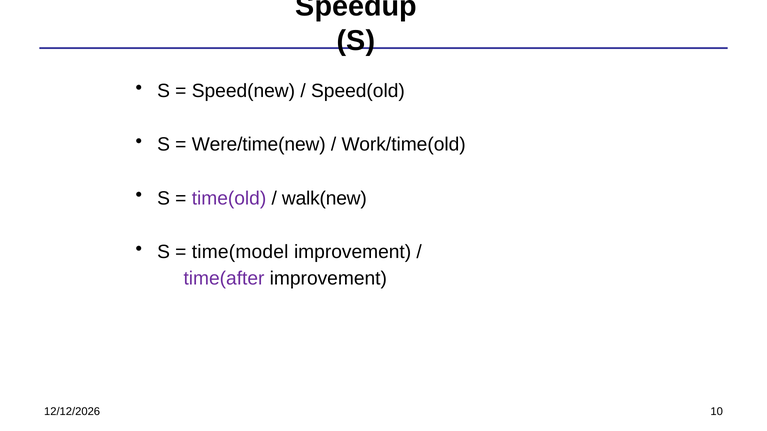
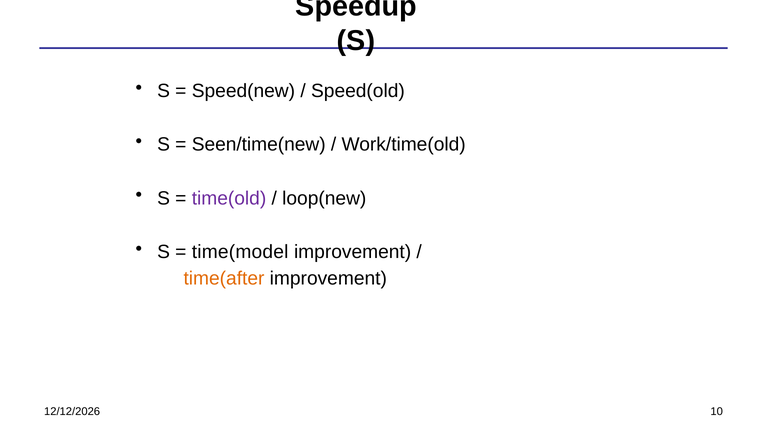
Were/time(new: Were/time(new -> Seen/time(new (259, 145)
walk(new: walk(new -> loop(new (324, 198)
time(after colour: purple -> orange (224, 279)
